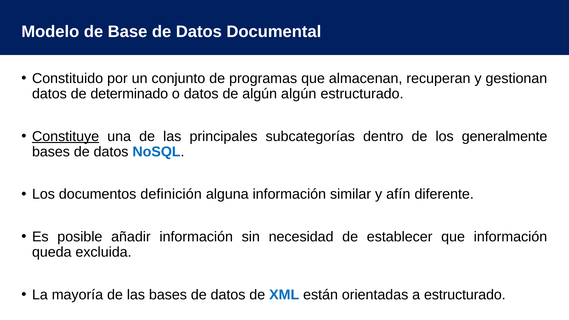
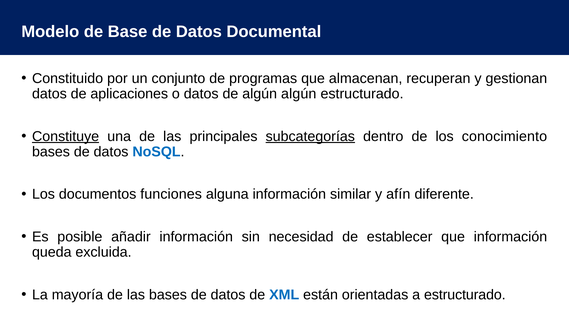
determinado: determinado -> aplicaciones (129, 94)
subcategorías underline: none -> present (310, 136)
generalmente: generalmente -> conocimiento (504, 136)
definición: definición -> funciones (171, 194)
